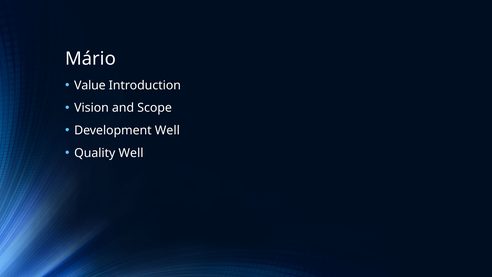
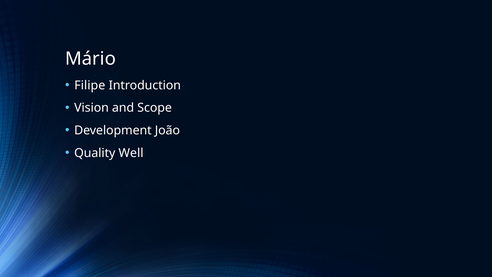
Value: Value -> Filipe (90, 85)
Development Well: Well -> João (167, 130)
